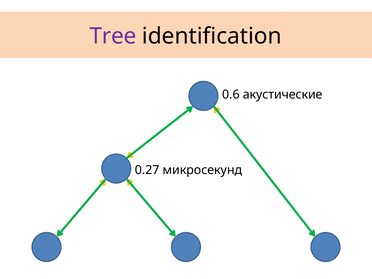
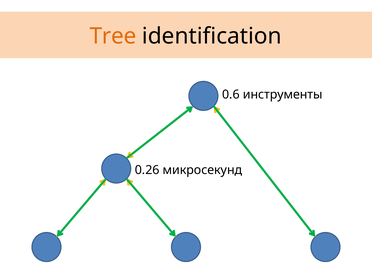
Tree colour: purple -> orange (113, 36)
акустические: акустические -> инструменты (283, 94)
0.27: 0.27 -> 0.26 (147, 170)
